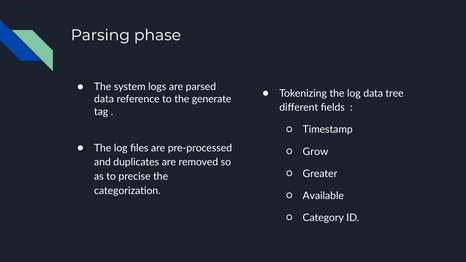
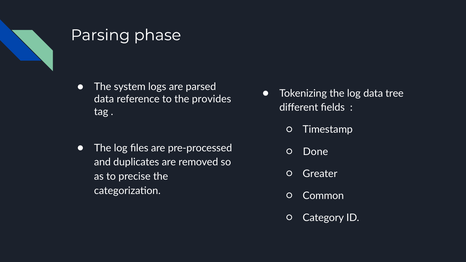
generate: generate -> provides (212, 99)
Grow: Grow -> Done (315, 152)
Available: Available -> Common (323, 196)
